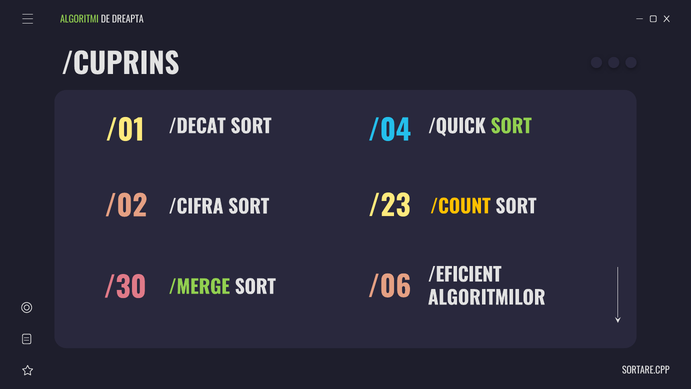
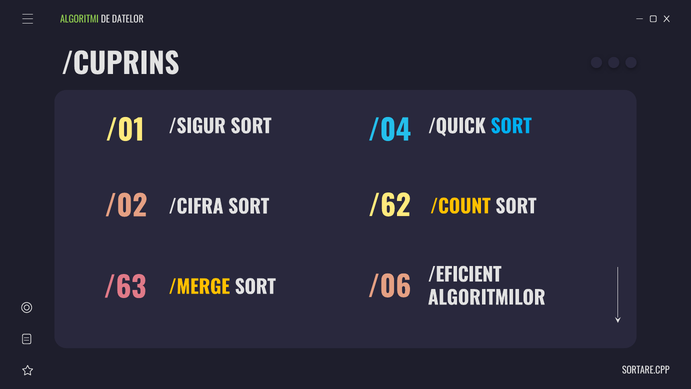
DREAPTA: DREAPTA -> DATELOR (128, 19)
/DECAT: /DECAT -> /SIGUR (197, 127)
SORT colour: light green -> light blue (511, 127)
/23: /23 -> /62 (389, 206)
/30: /30 -> /63 (125, 288)
/MERGE colour: light green -> yellow (199, 287)
